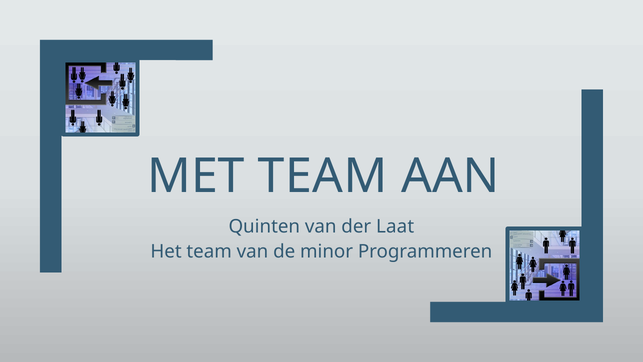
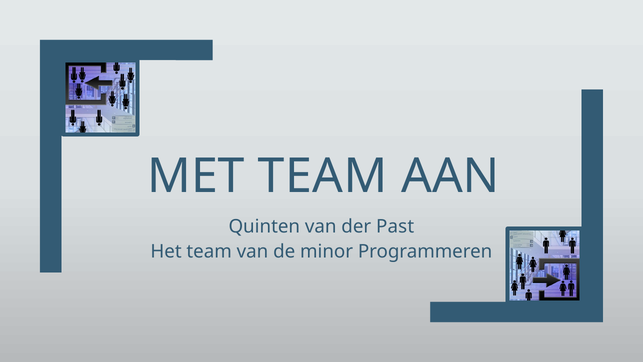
Laat: Laat -> Past (395, 226)
